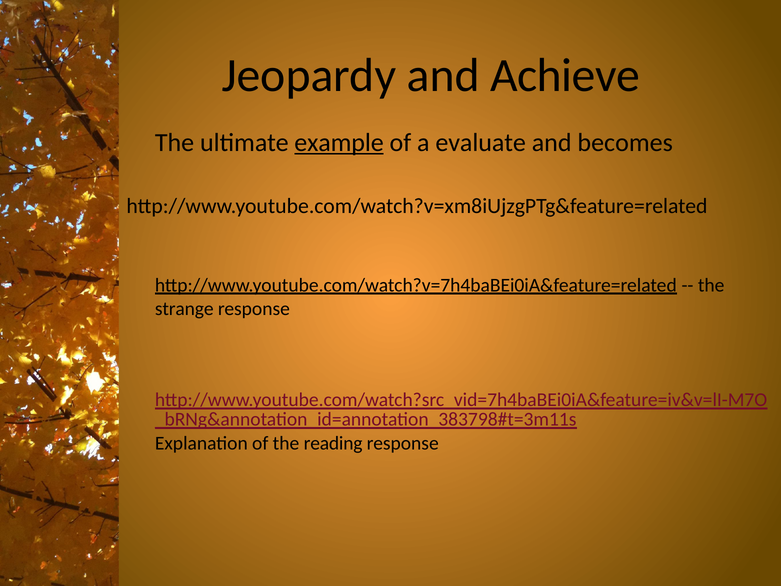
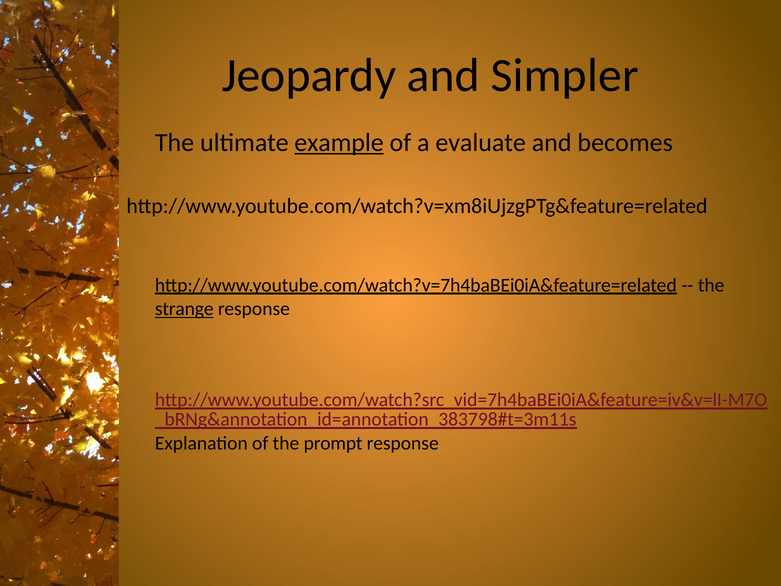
Achieve: Achieve -> Simpler (565, 76)
strange underline: none -> present (184, 309)
reading: reading -> prompt (333, 443)
